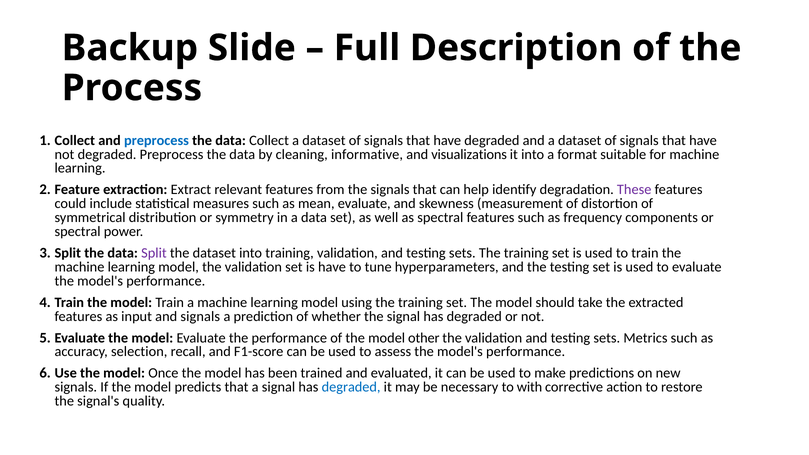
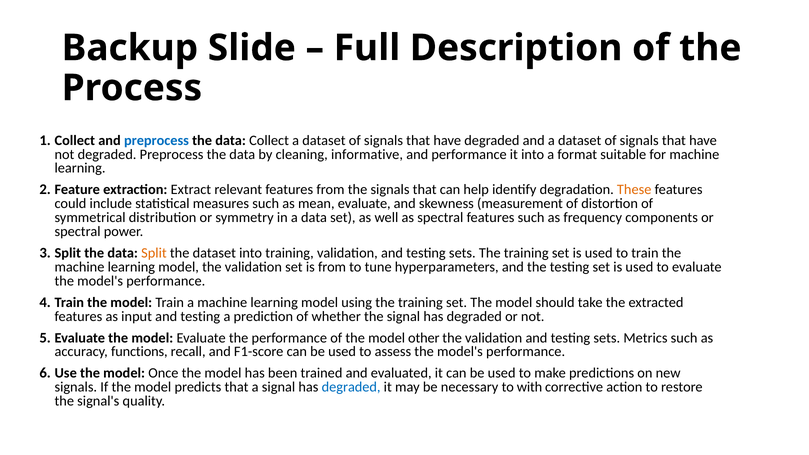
and visualizations: visualizations -> performance (469, 154)
These colour: purple -> orange (634, 190)
Split colour: purple -> orange (154, 253)
is have: have -> from (332, 267)
input and signals: signals -> testing (200, 316)
selection: selection -> functions (139, 352)
